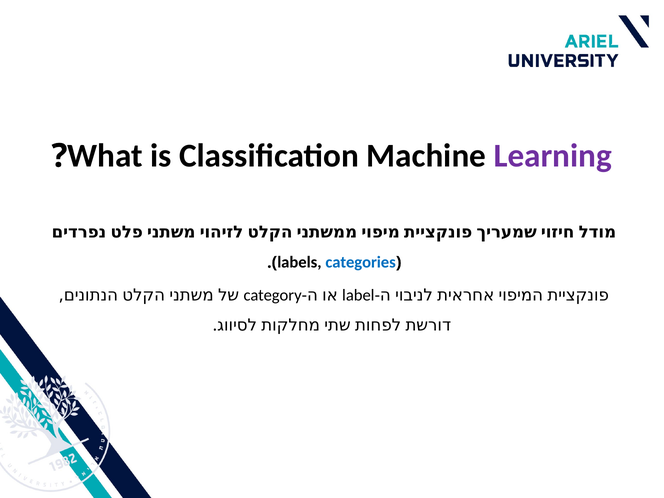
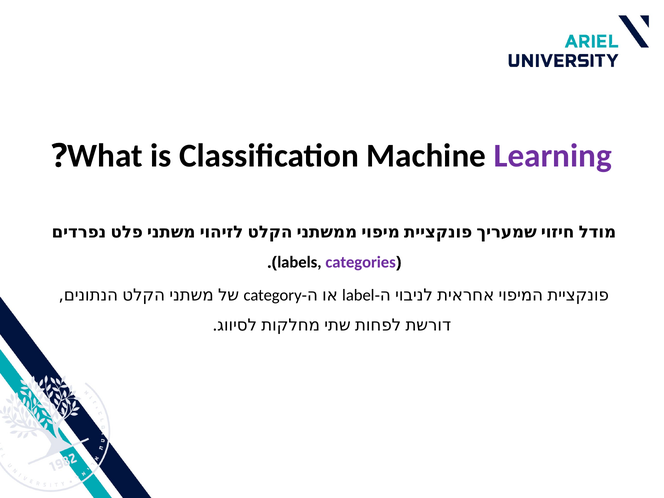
categories colour: blue -> purple (361, 262)
